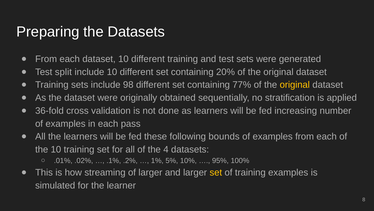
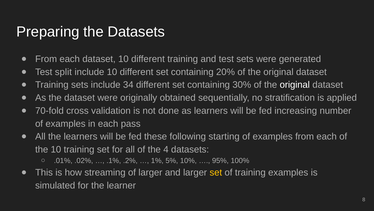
98: 98 -> 34 (128, 85)
77%: 77% -> 30% (242, 85)
original colour: yellow -> white (295, 85)
36-fold: 36-fold -> 70-fold (49, 110)
bounds: bounds -> starting (224, 136)
